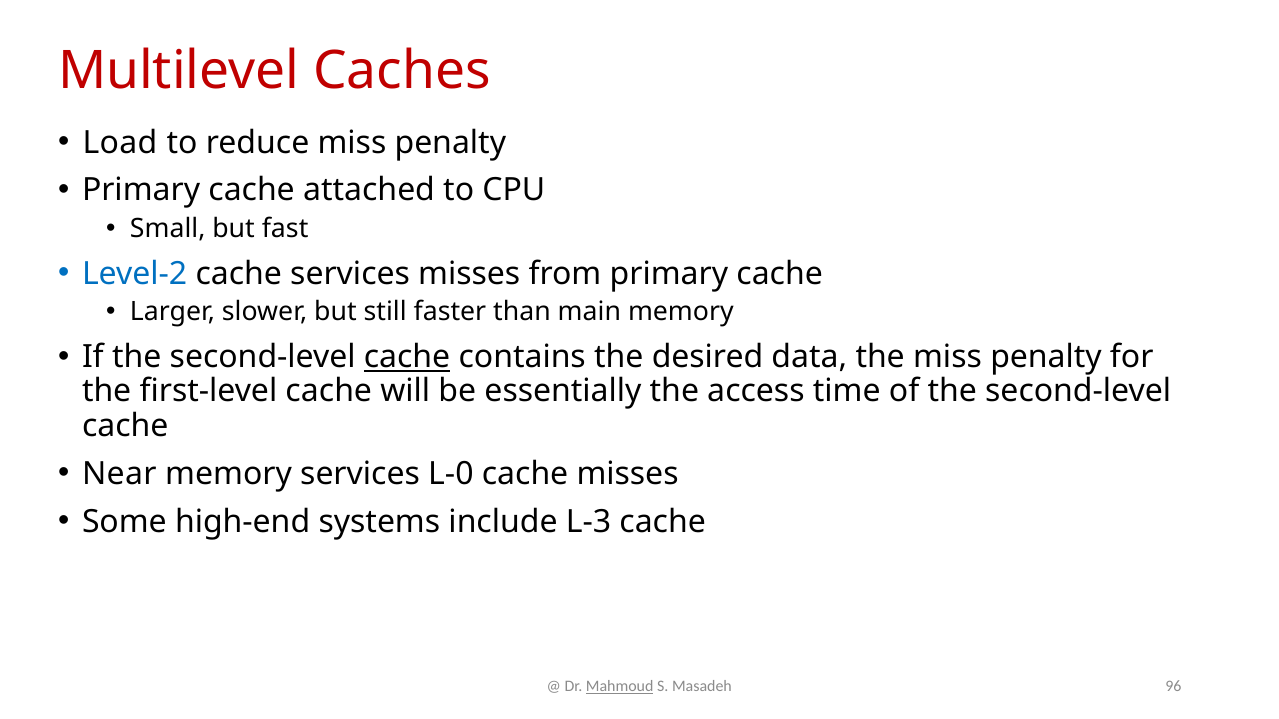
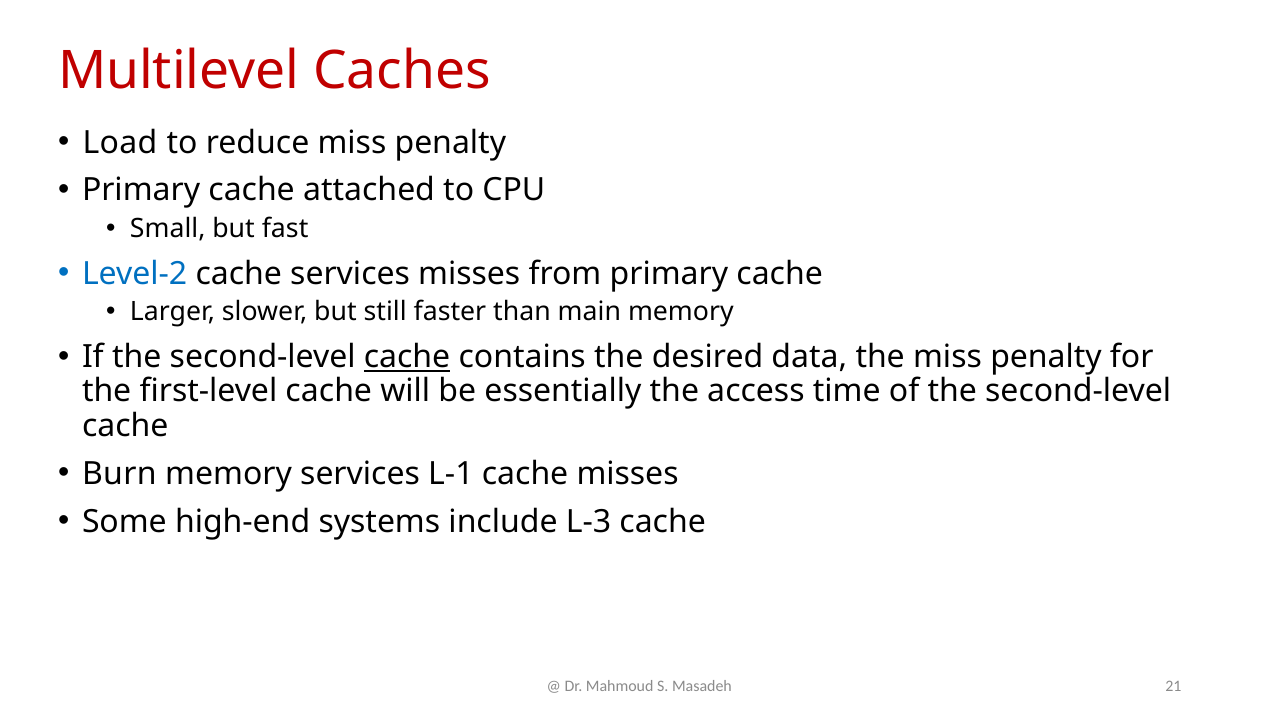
Near: Near -> Burn (119, 474)
L-0: L-0 -> L-1 (451, 474)
Mahmoud underline: present -> none (620, 687)
96: 96 -> 21 (1173, 687)
